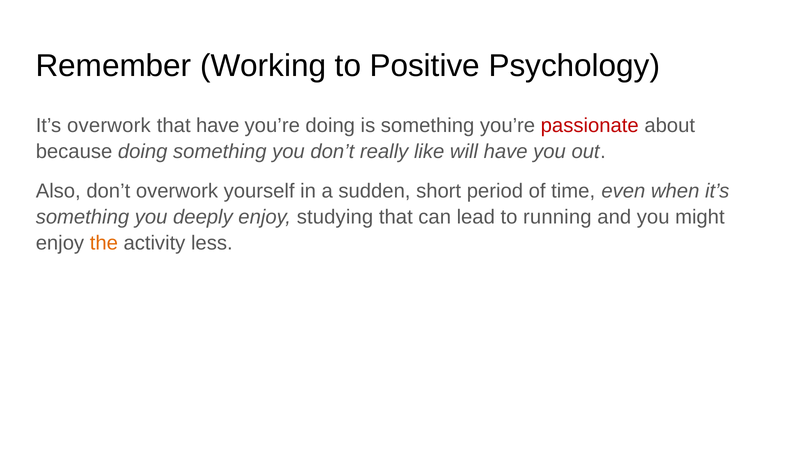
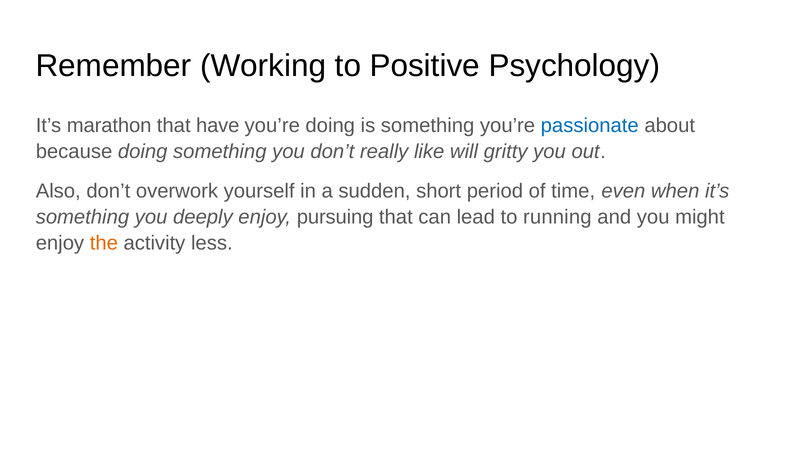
It’s overwork: overwork -> marathon (109, 125)
passionate colour: red -> blue (590, 125)
will have: have -> gritty (506, 151)
studying: studying -> pursuing (335, 217)
